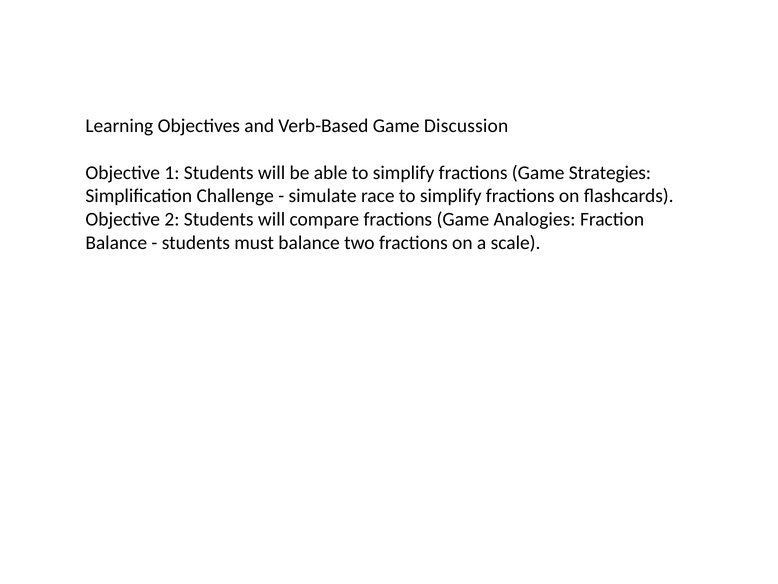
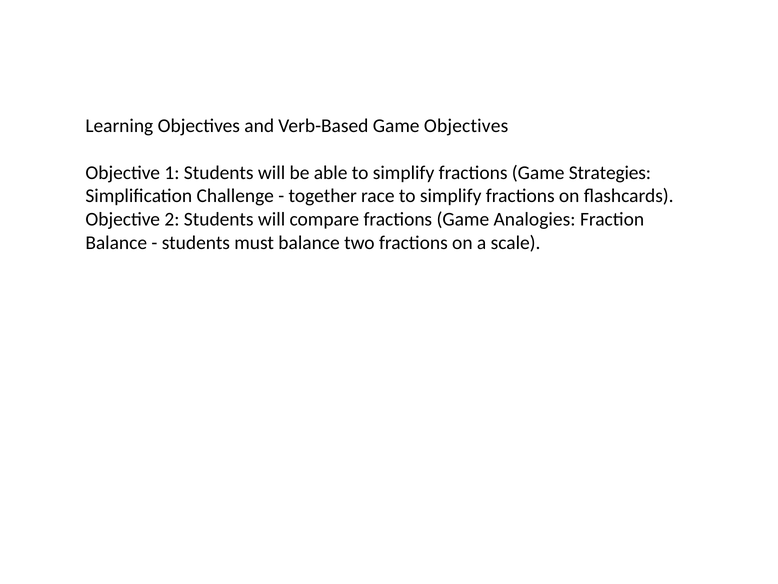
Game Discussion: Discussion -> Objectives (466, 126)
simulate: simulate -> together (323, 196)
